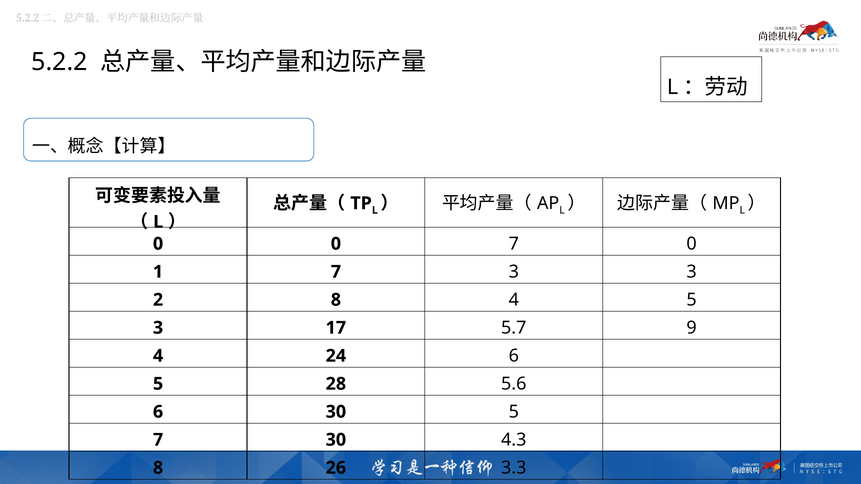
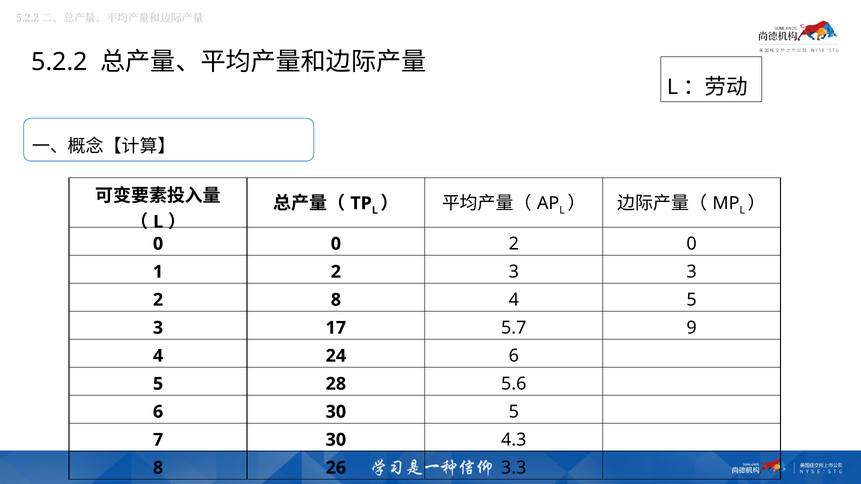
0 7: 7 -> 2 (514, 244)
1 7: 7 -> 2 (336, 272)
